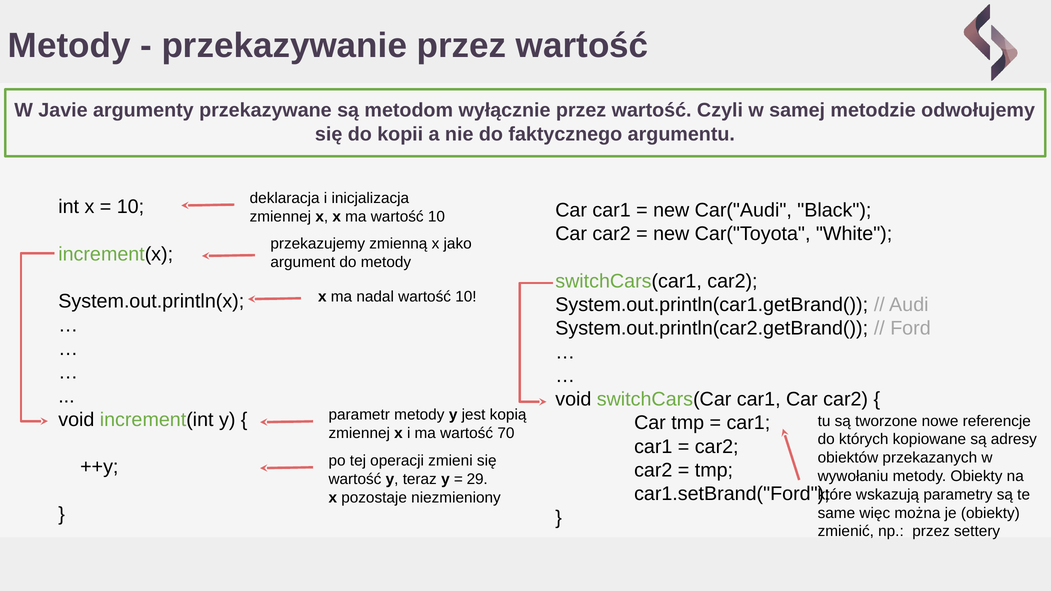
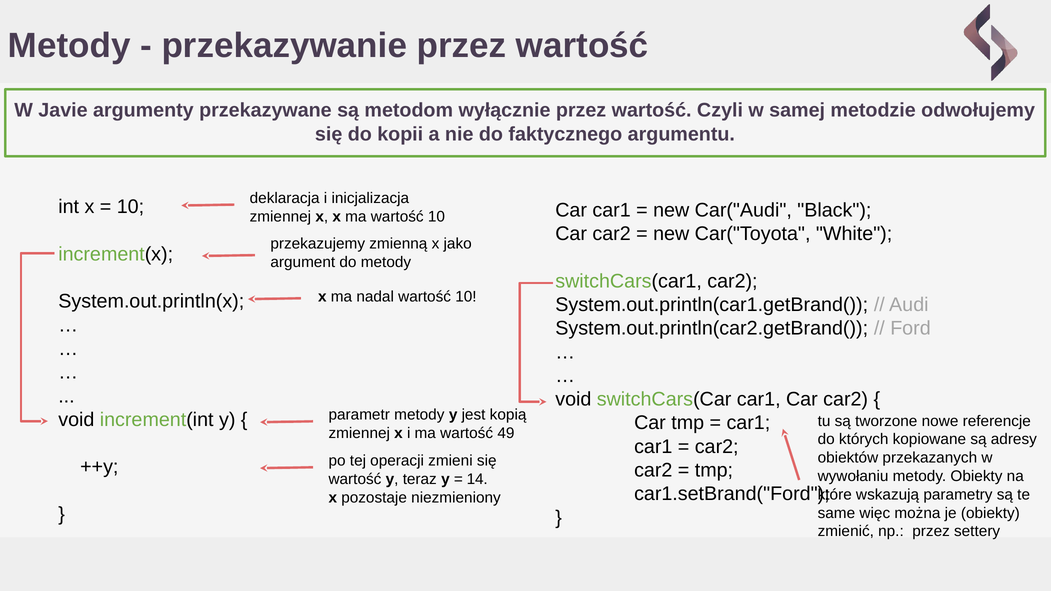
70: 70 -> 49 (506, 433)
29: 29 -> 14 (477, 479)
